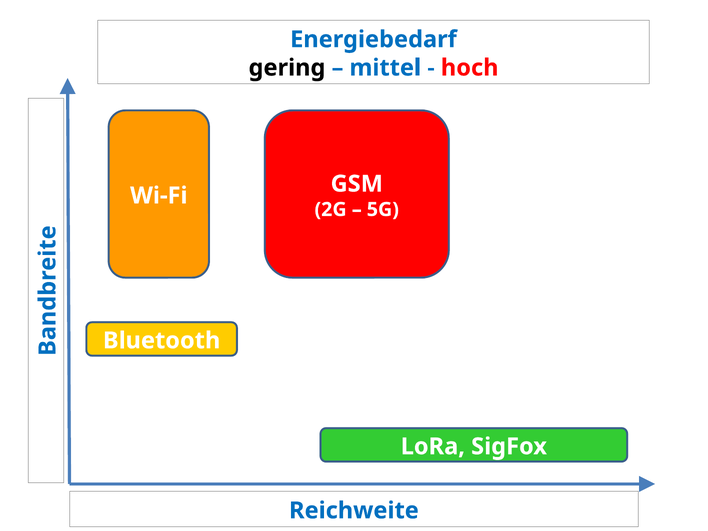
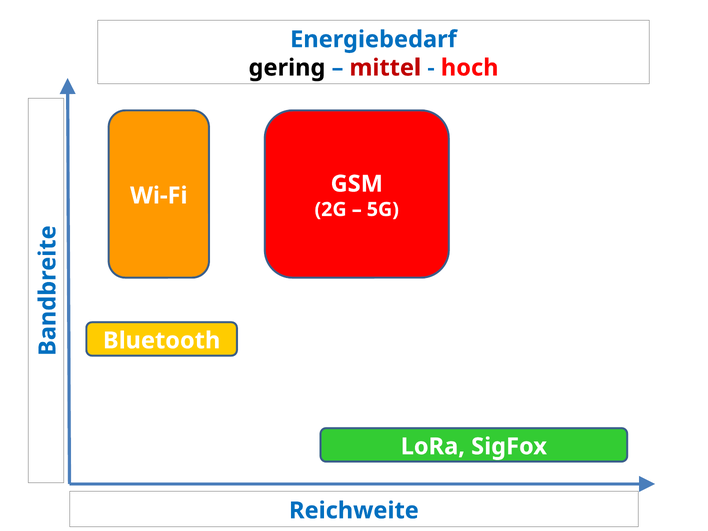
mittel colour: blue -> red (385, 68)
